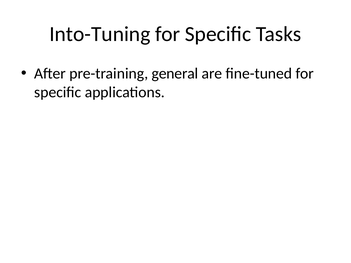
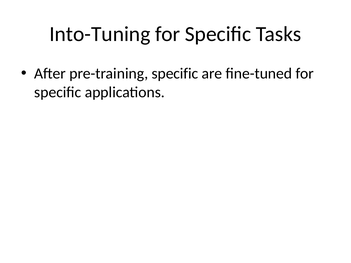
pre-training general: general -> specific (175, 74)
